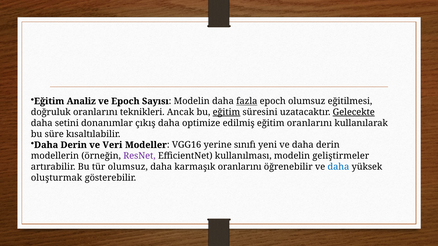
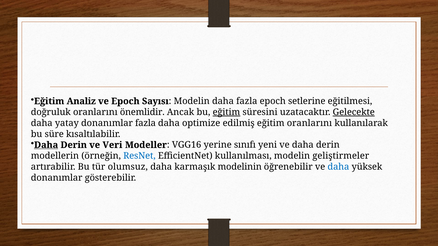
fazla underline: present -> none (247, 101)
epoch olumsuz: olumsuz -> setlerine (307, 101)
teknikleri: teknikleri -> önemlidir (142, 112)
setini: setini -> yatay (67, 123)
donanımlar çıkış: çıkış -> fazla (145, 123)
Daha underline: none -> present (46, 145)
ResNet colour: purple -> blue (139, 156)
karmaşık oranlarını: oranlarını -> modelinin (240, 167)
oluşturmak: oluşturmak -> donanımlar (57, 178)
